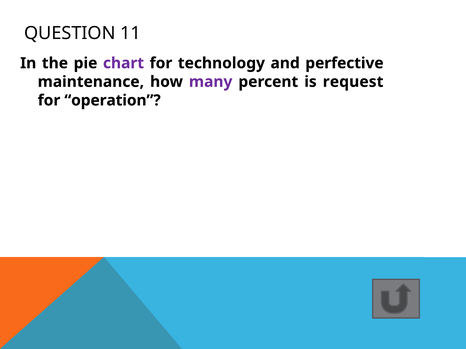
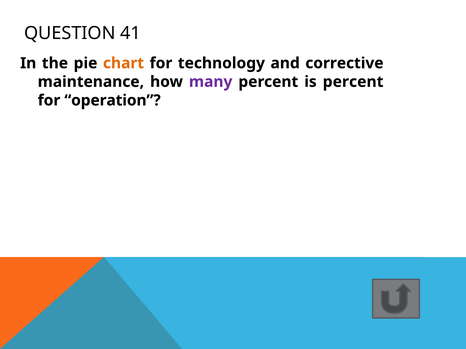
11: 11 -> 41 (131, 33)
chart colour: purple -> orange (124, 63)
perfective: perfective -> corrective (344, 63)
is request: request -> percent (353, 82)
